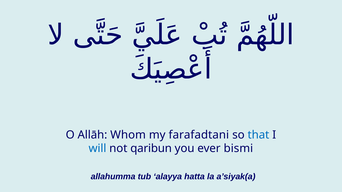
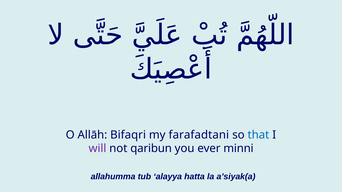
Whom: Whom -> Bifaqri (128, 135)
will colour: blue -> purple (97, 149)
bismi: bismi -> minni (238, 149)
